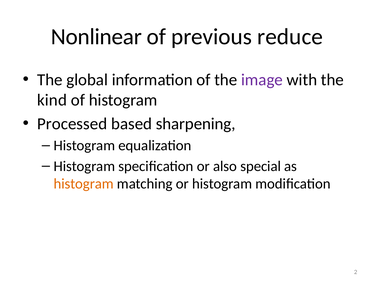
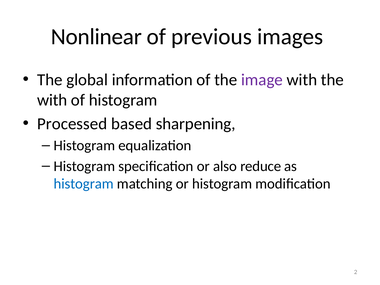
reduce: reduce -> images (290, 37)
kind: kind -> with (52, 100)
special: special -> reduce (261, 166)
histogram colour: orange -> blue (84, 184)
